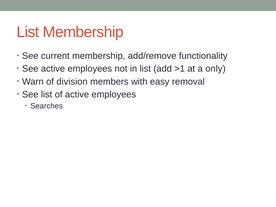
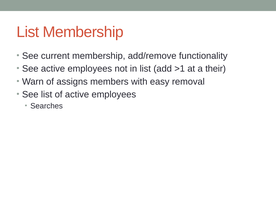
only: only -> their (216, 69)
division: division -> assigns (72, 82)
